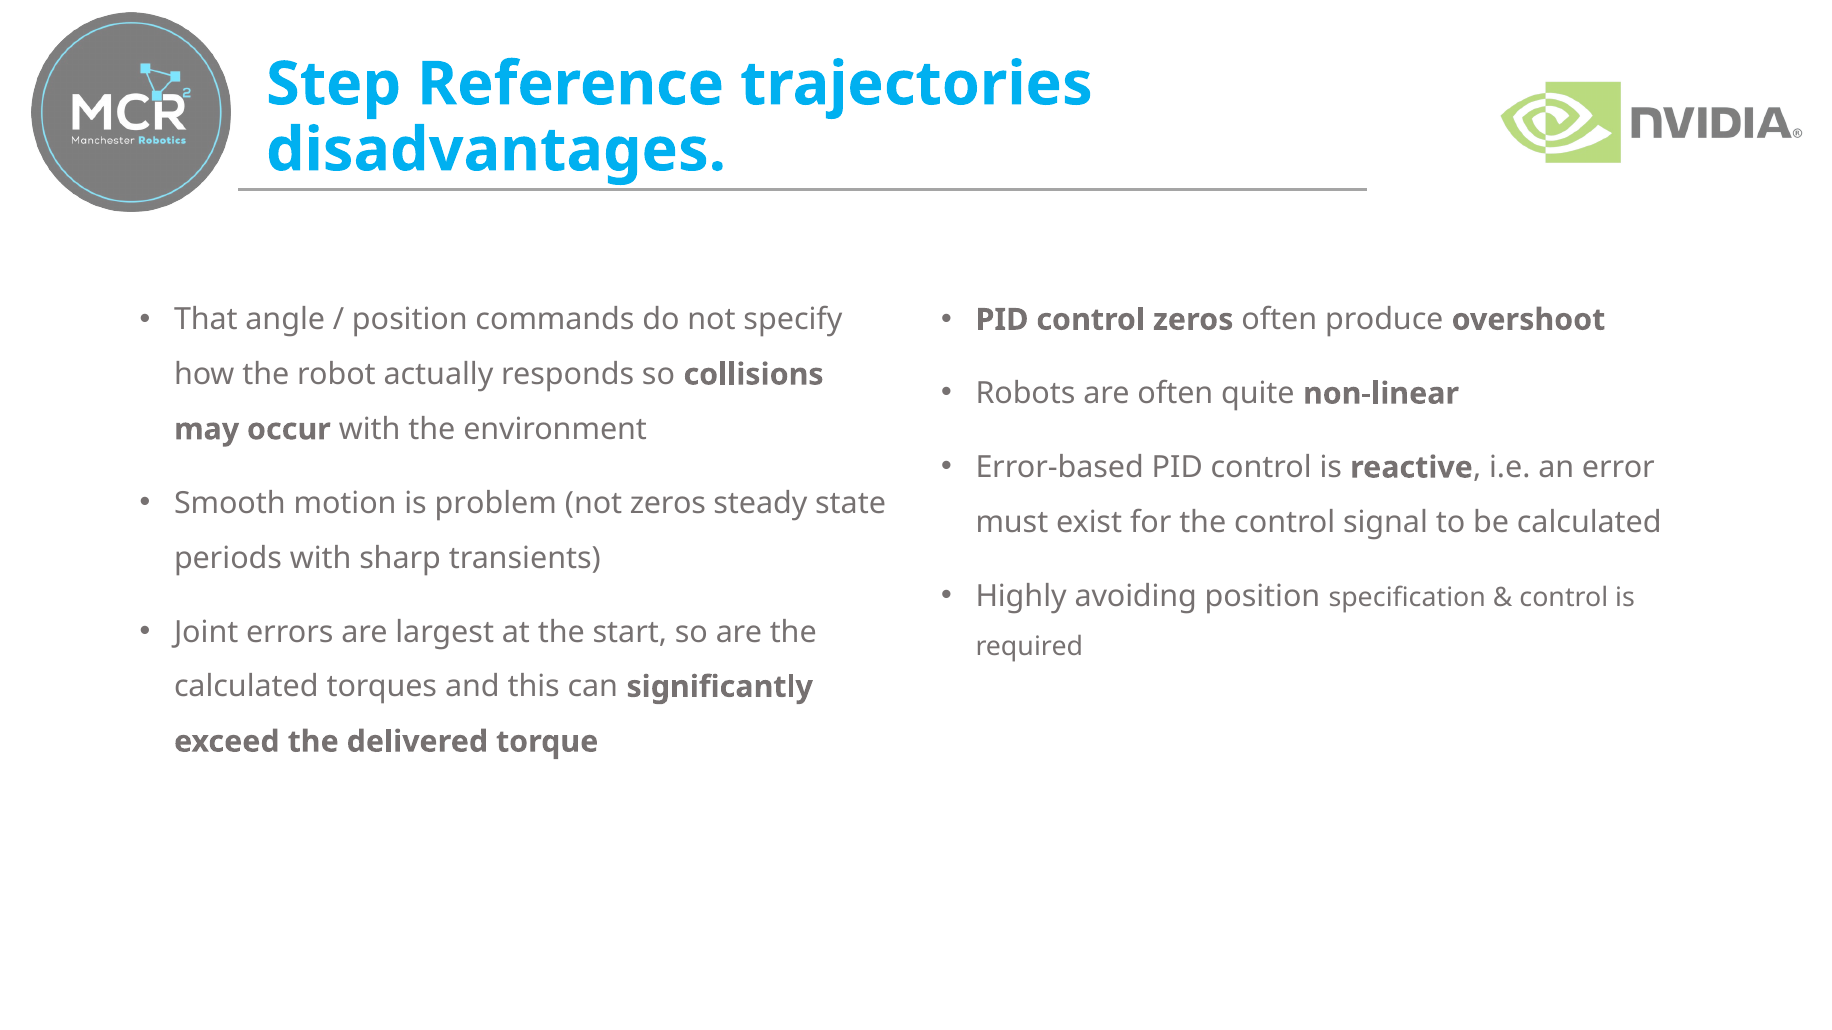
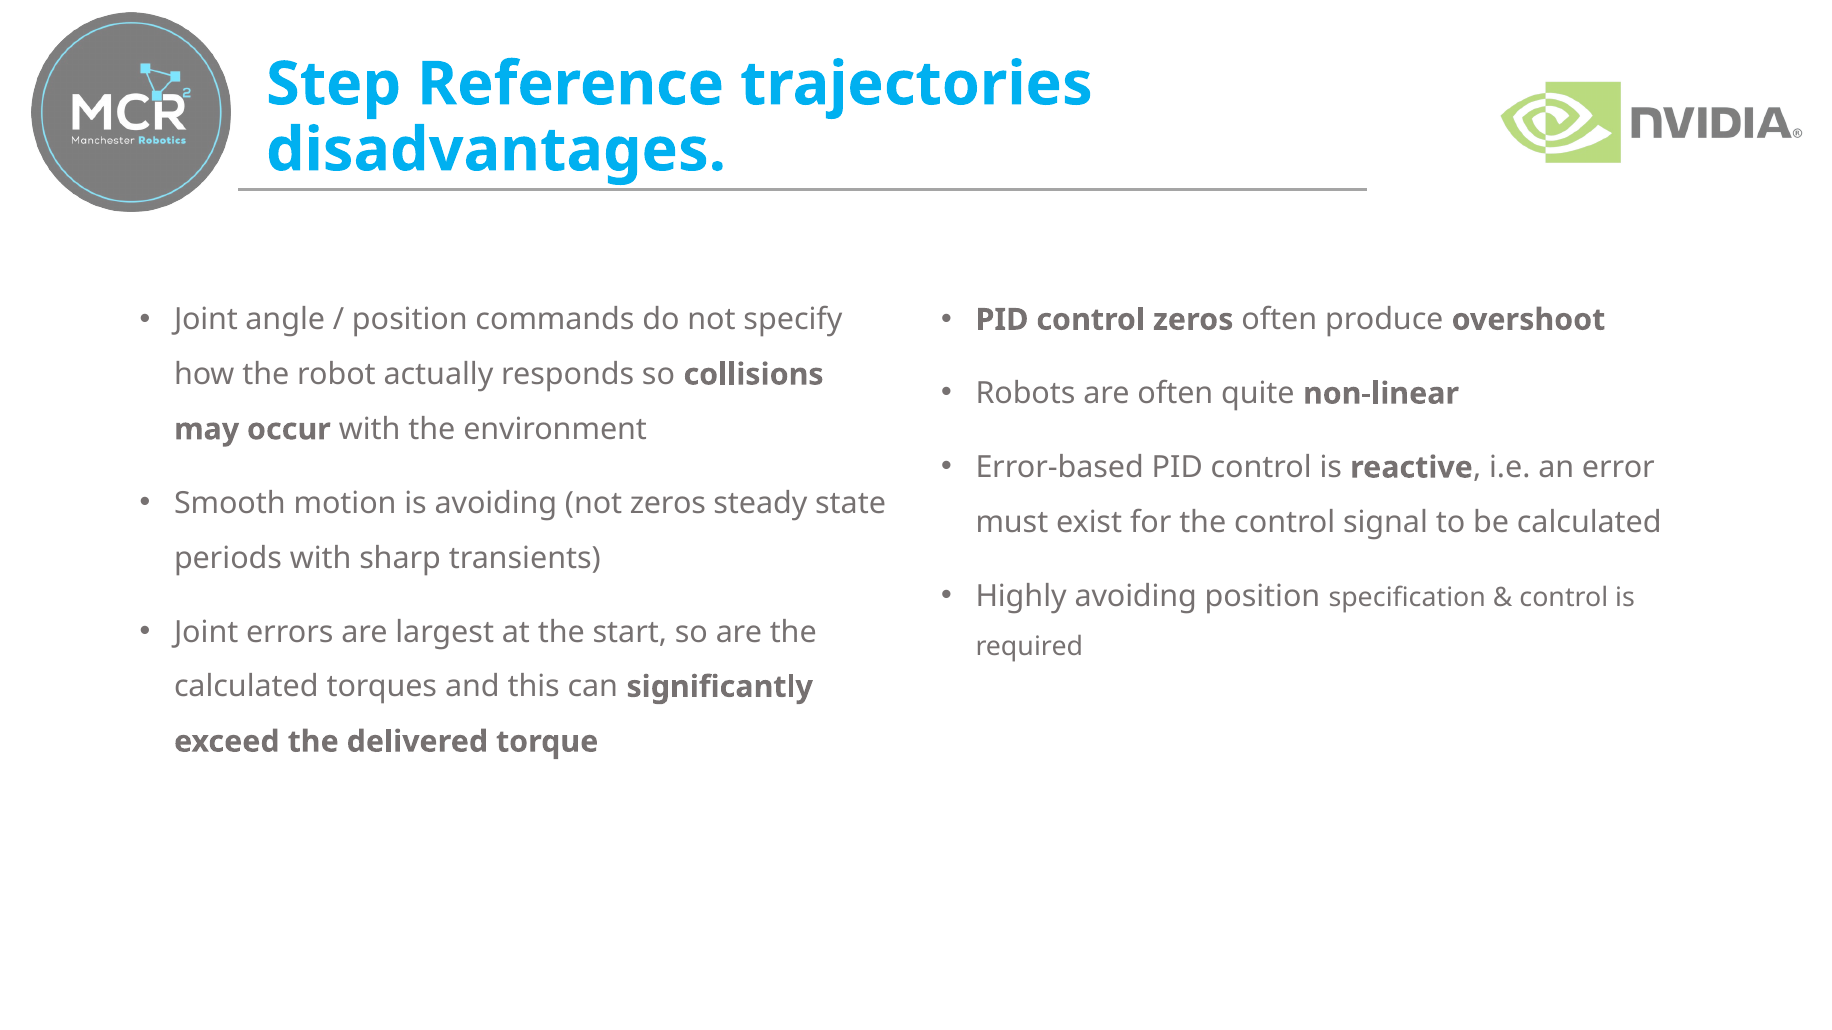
That: That -> Joint (206, 320)
is problem: problem -> avoiding (496, 503)
